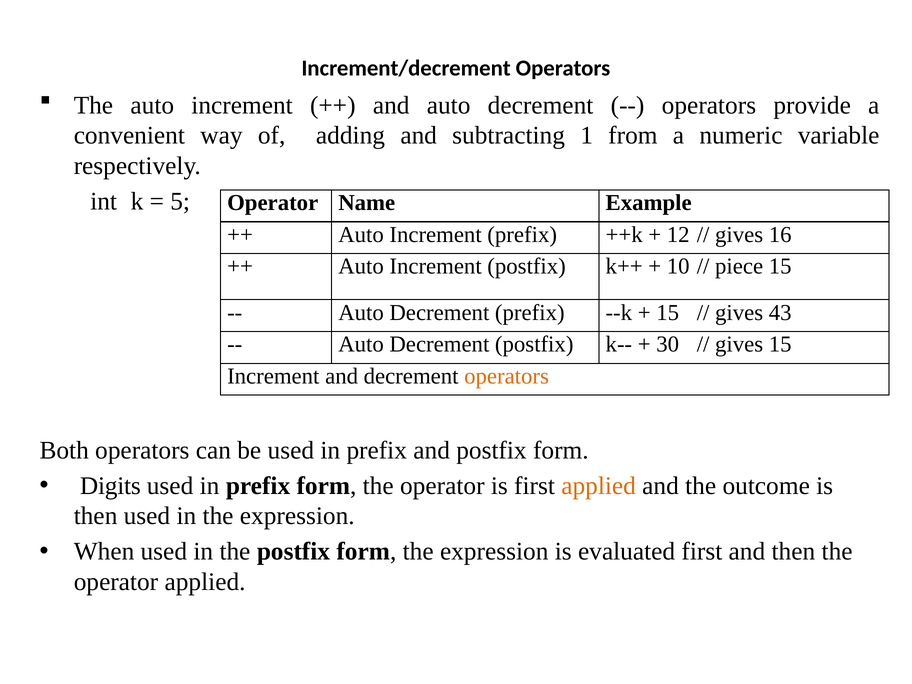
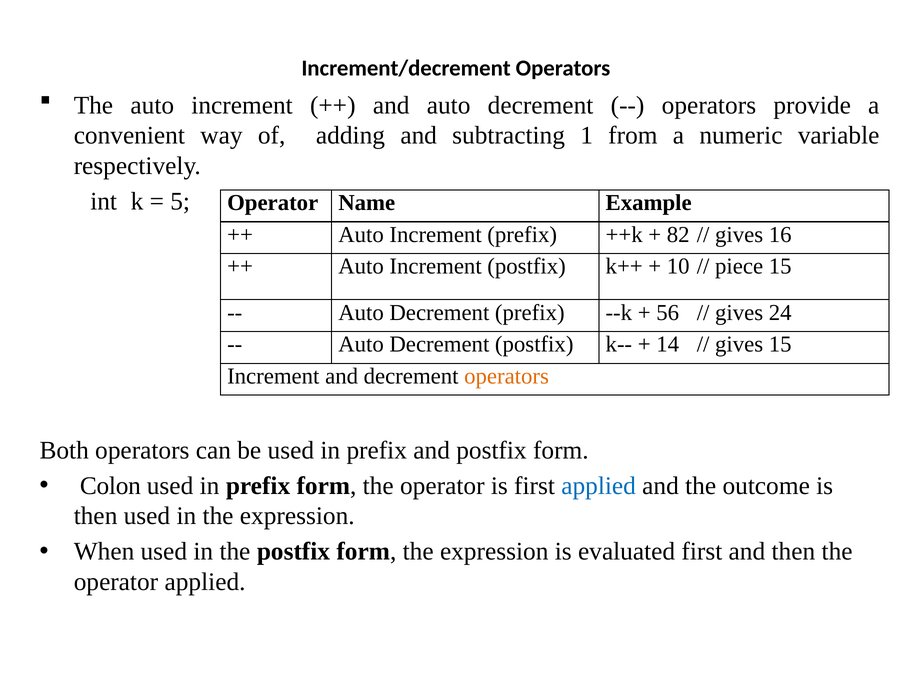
12: 12 -> 82 (678, 235)
15: 15 -> 56 (668, 313)
43: 43 -> 24 (780, 313)
30: 30 -> 14 (668, 344)
Digits: Digits -> Colon (110, 486)
applied colour: orange -> blue (599, 486)
